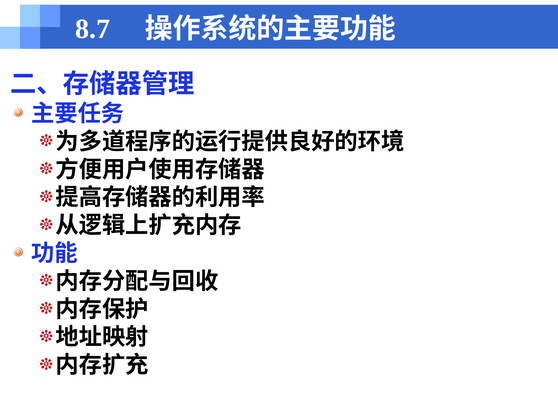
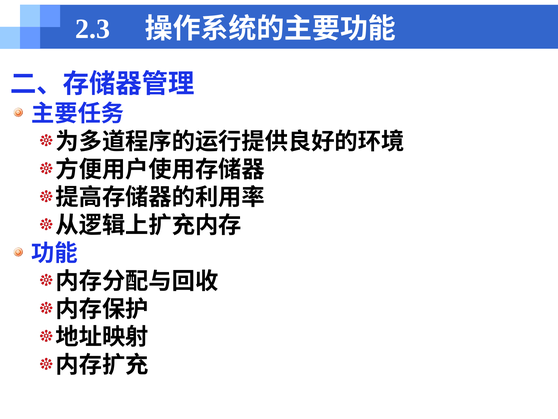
8.7: 8.7 -> 2.3 (93, 29)
